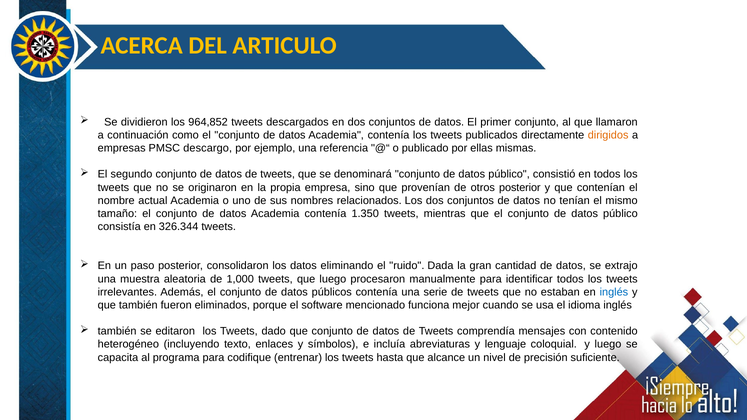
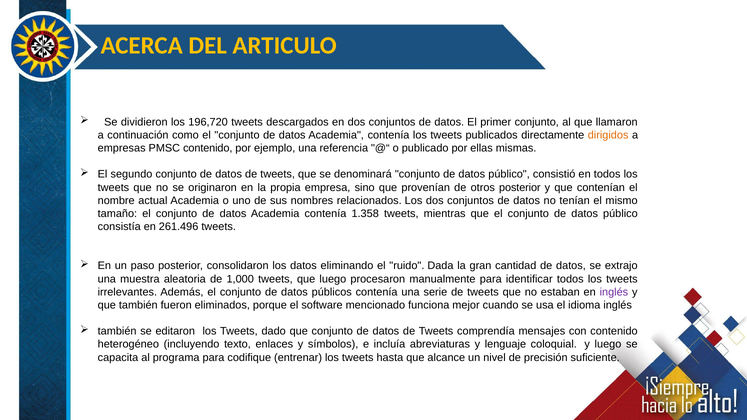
964,852: 964,852 -> 196,720 (208, 122)
PMSC descargo: descargo -> contenido (208, 148)
1.350: 1.350 -> 1.358 (365, 214)
326.344: 326.344 -> 261.496 (179, 227)
inglés colour: blue -> purple (614, 292)
